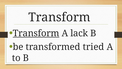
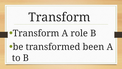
Transform underline: present -> none (36, 33)
lack: lack -> role (79, 33)
tried: tried -> been (93, 47)
